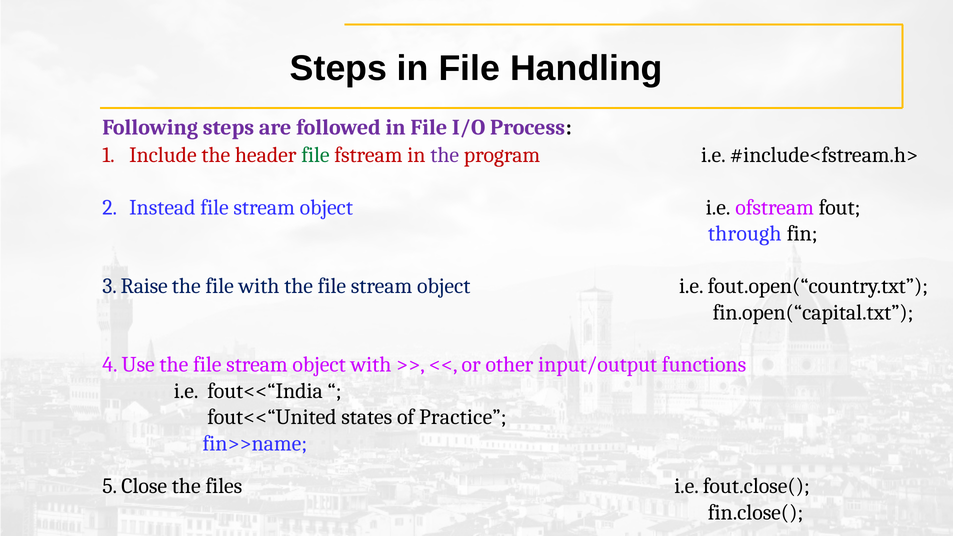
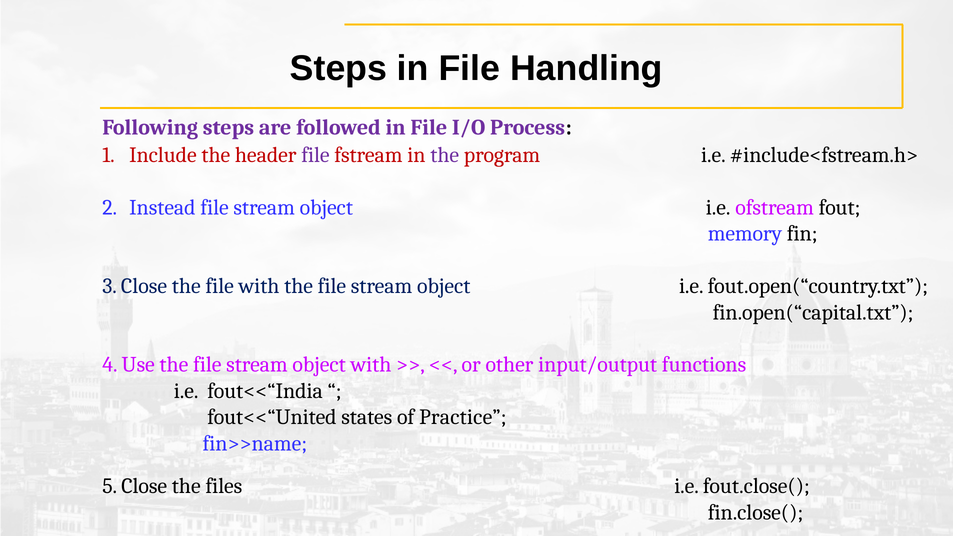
file colour: green -> purple (315, 155)
through: through -> memory (745, 234)
3 Raise: Raise -> Close (144, 286)
